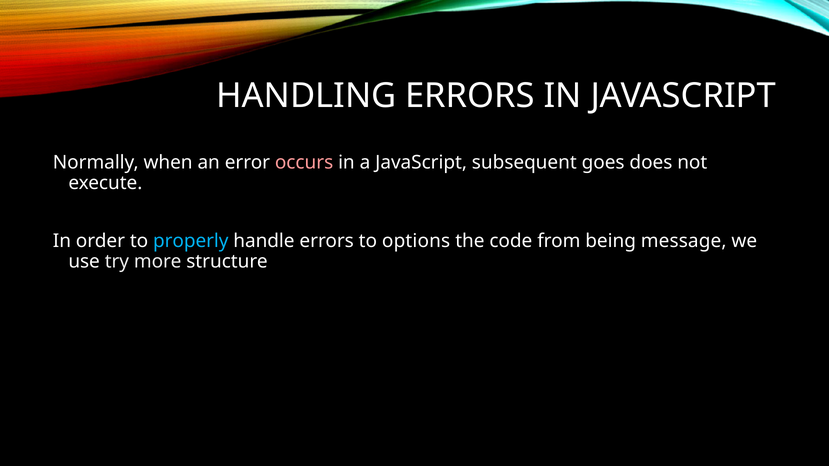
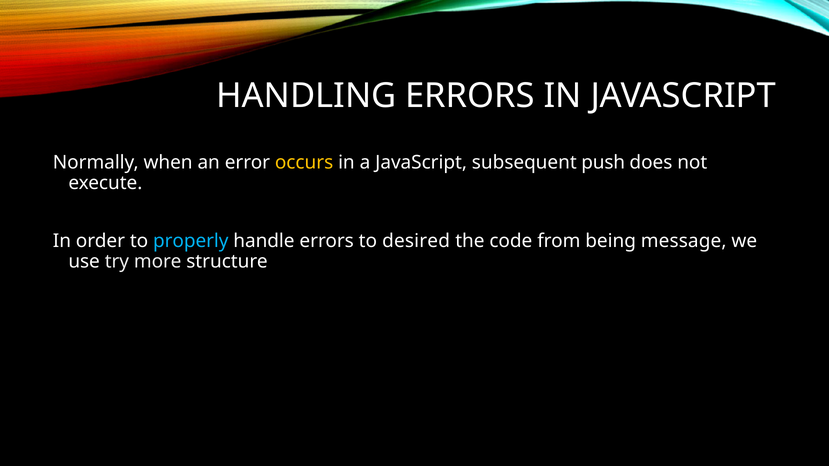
occurs colour: pink -> yellow (304, 162)
goes: goes -> push (603, 162)
options: options -> desired (416, 241)
